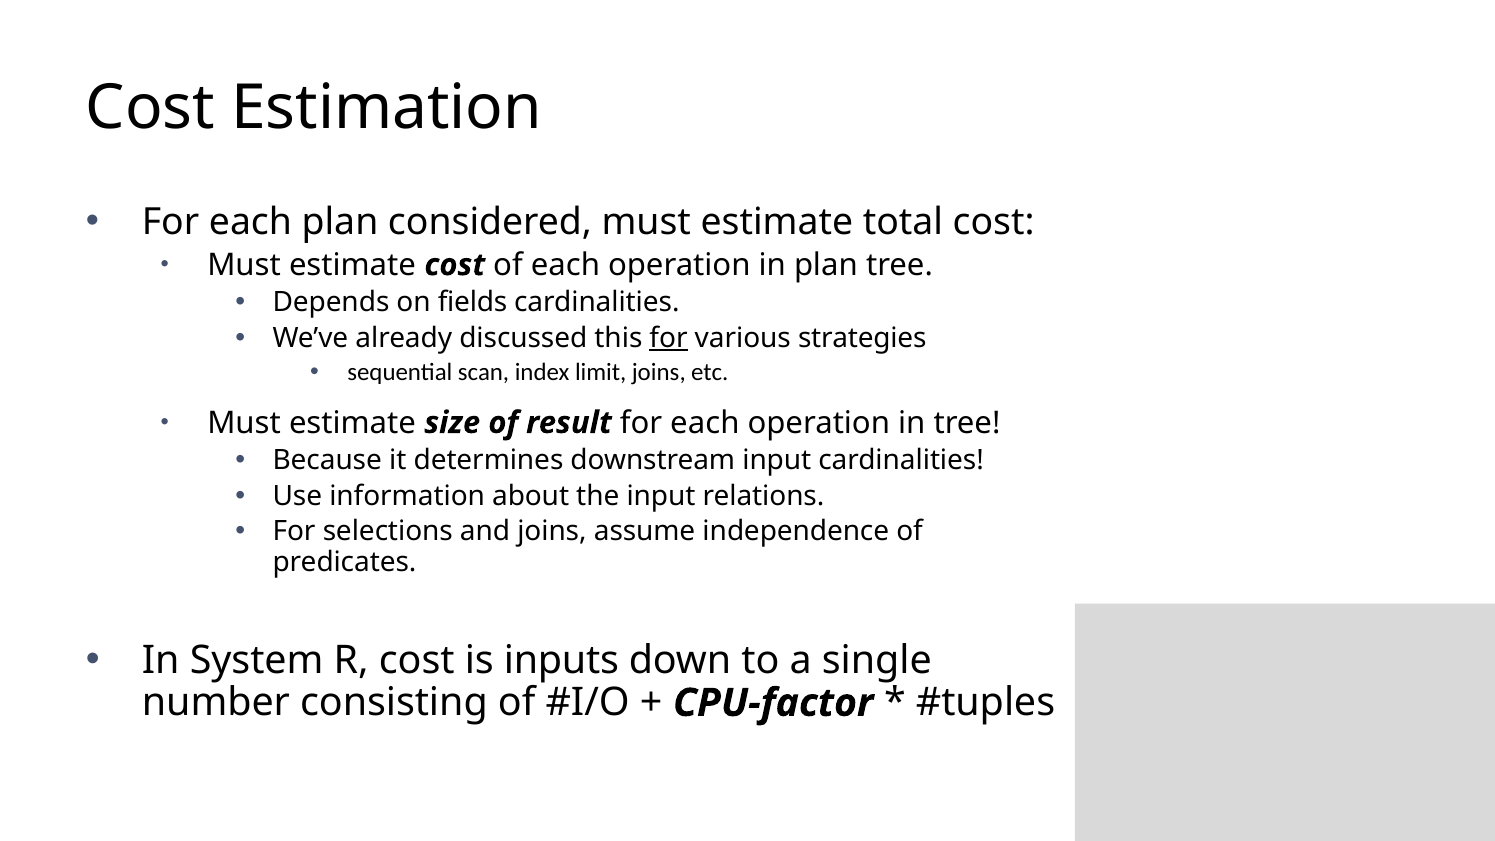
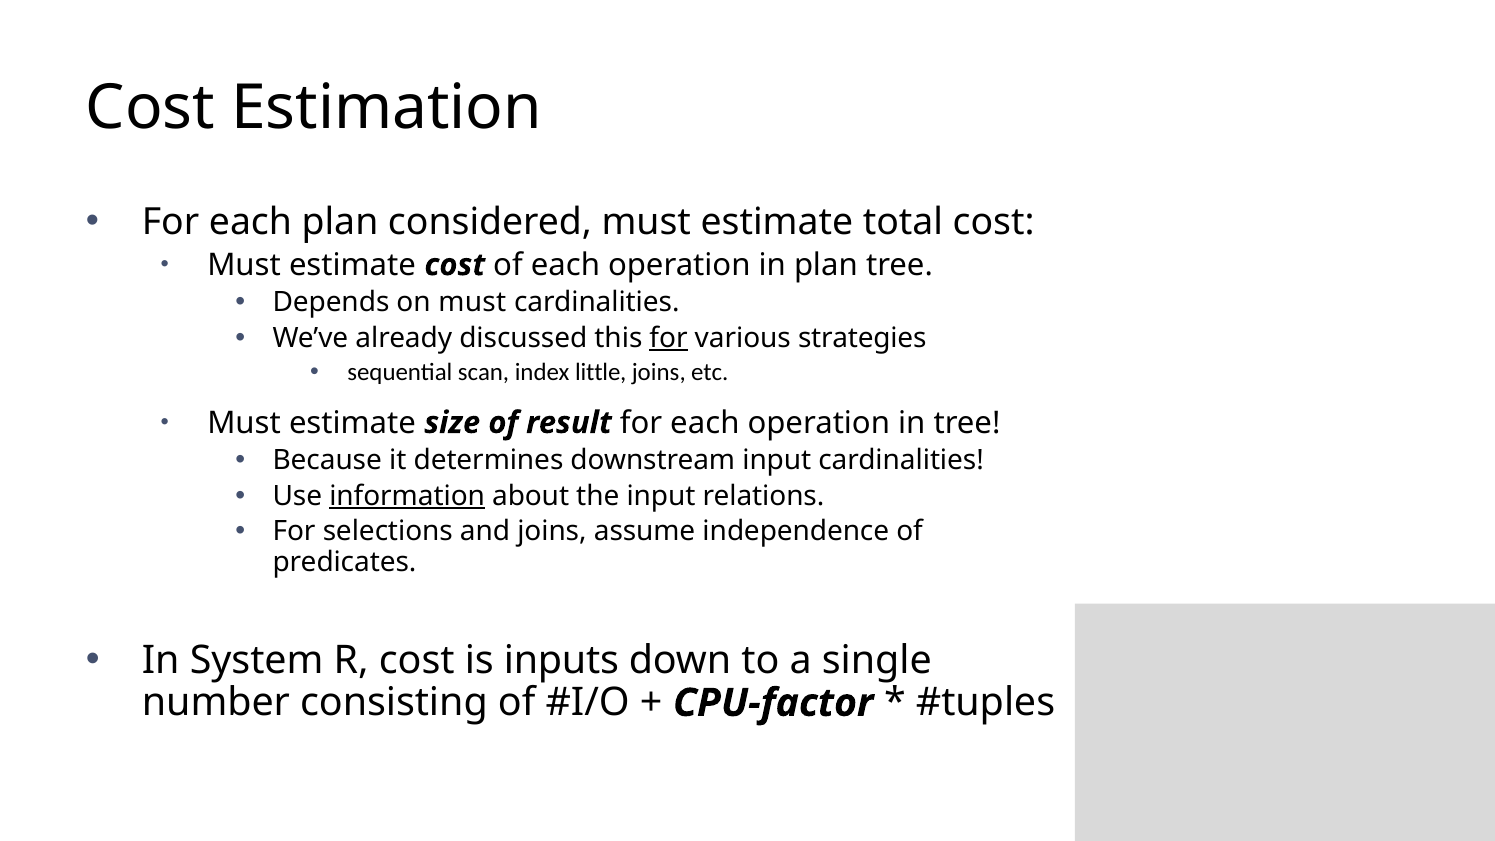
on fields: fields -> must (472, 302)
limit: limit -> little (601, 372)
information underline: none -> present (407, 496)
